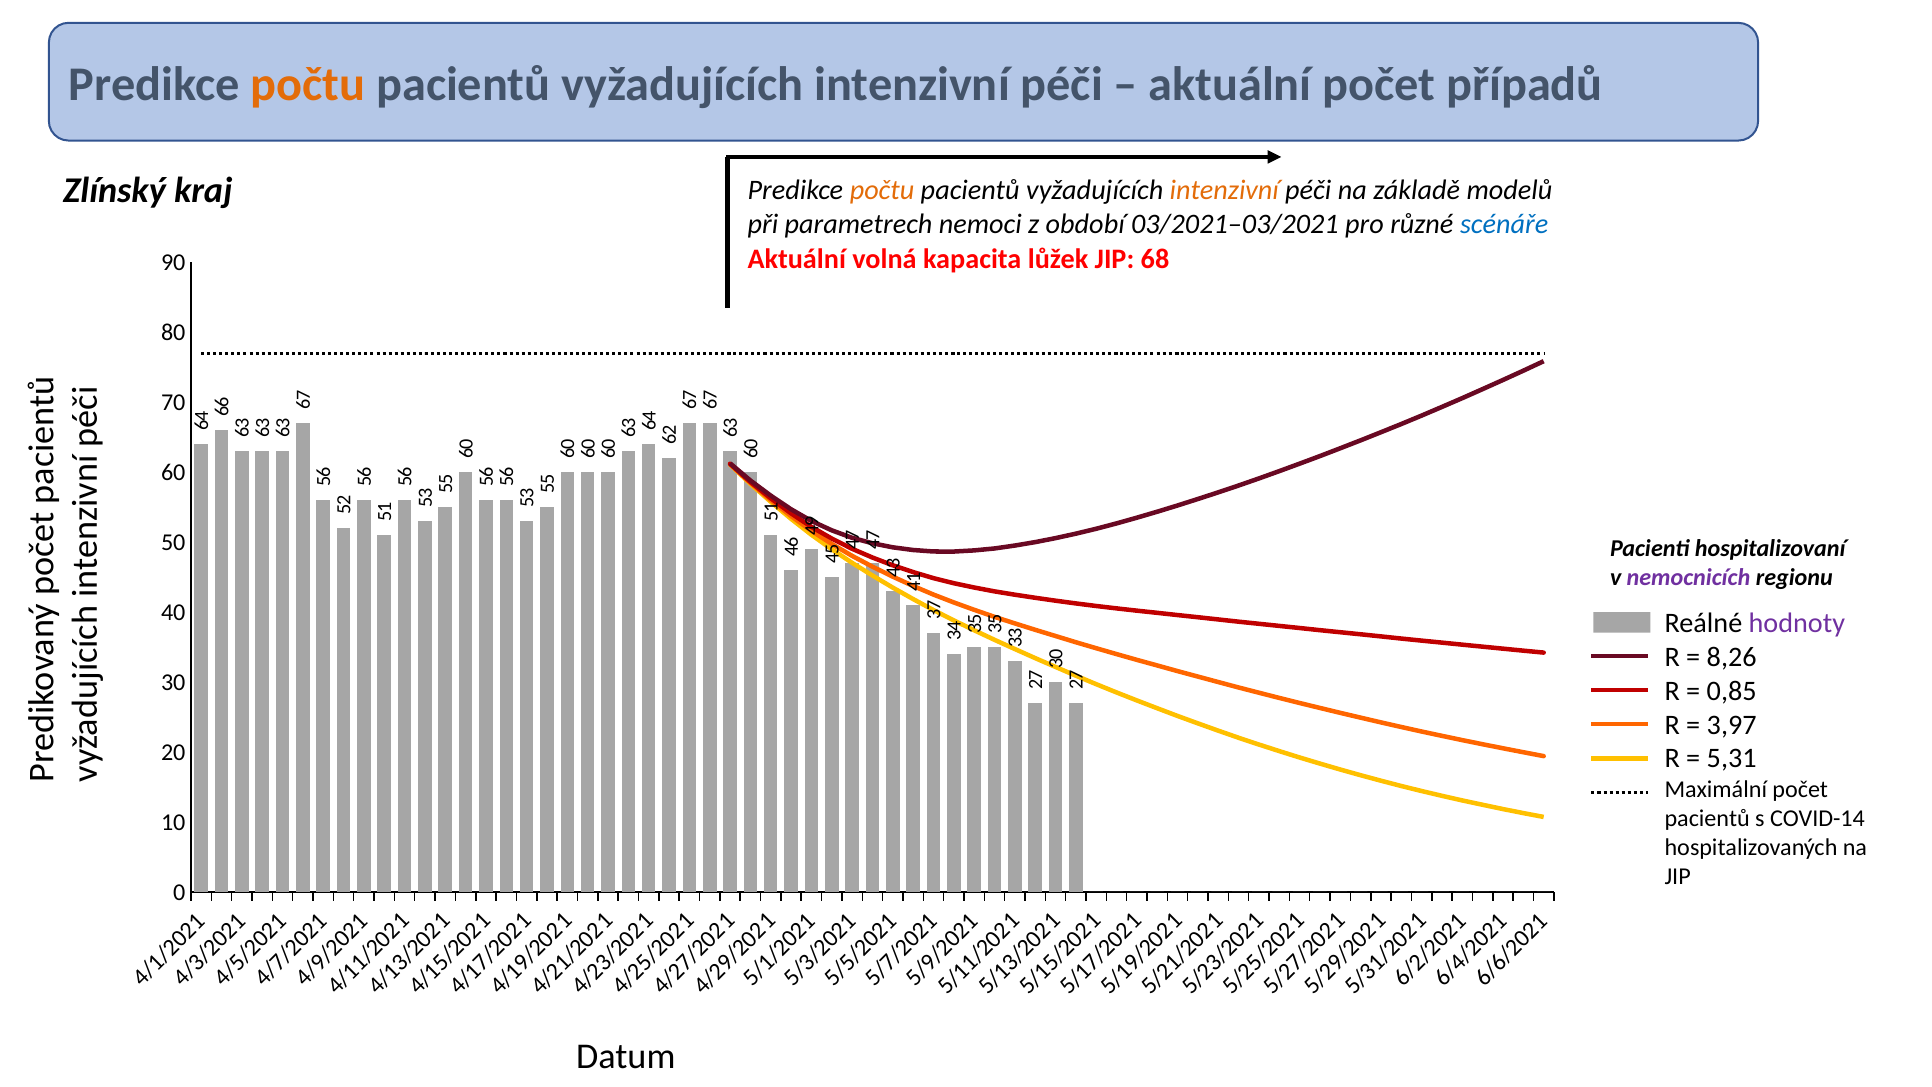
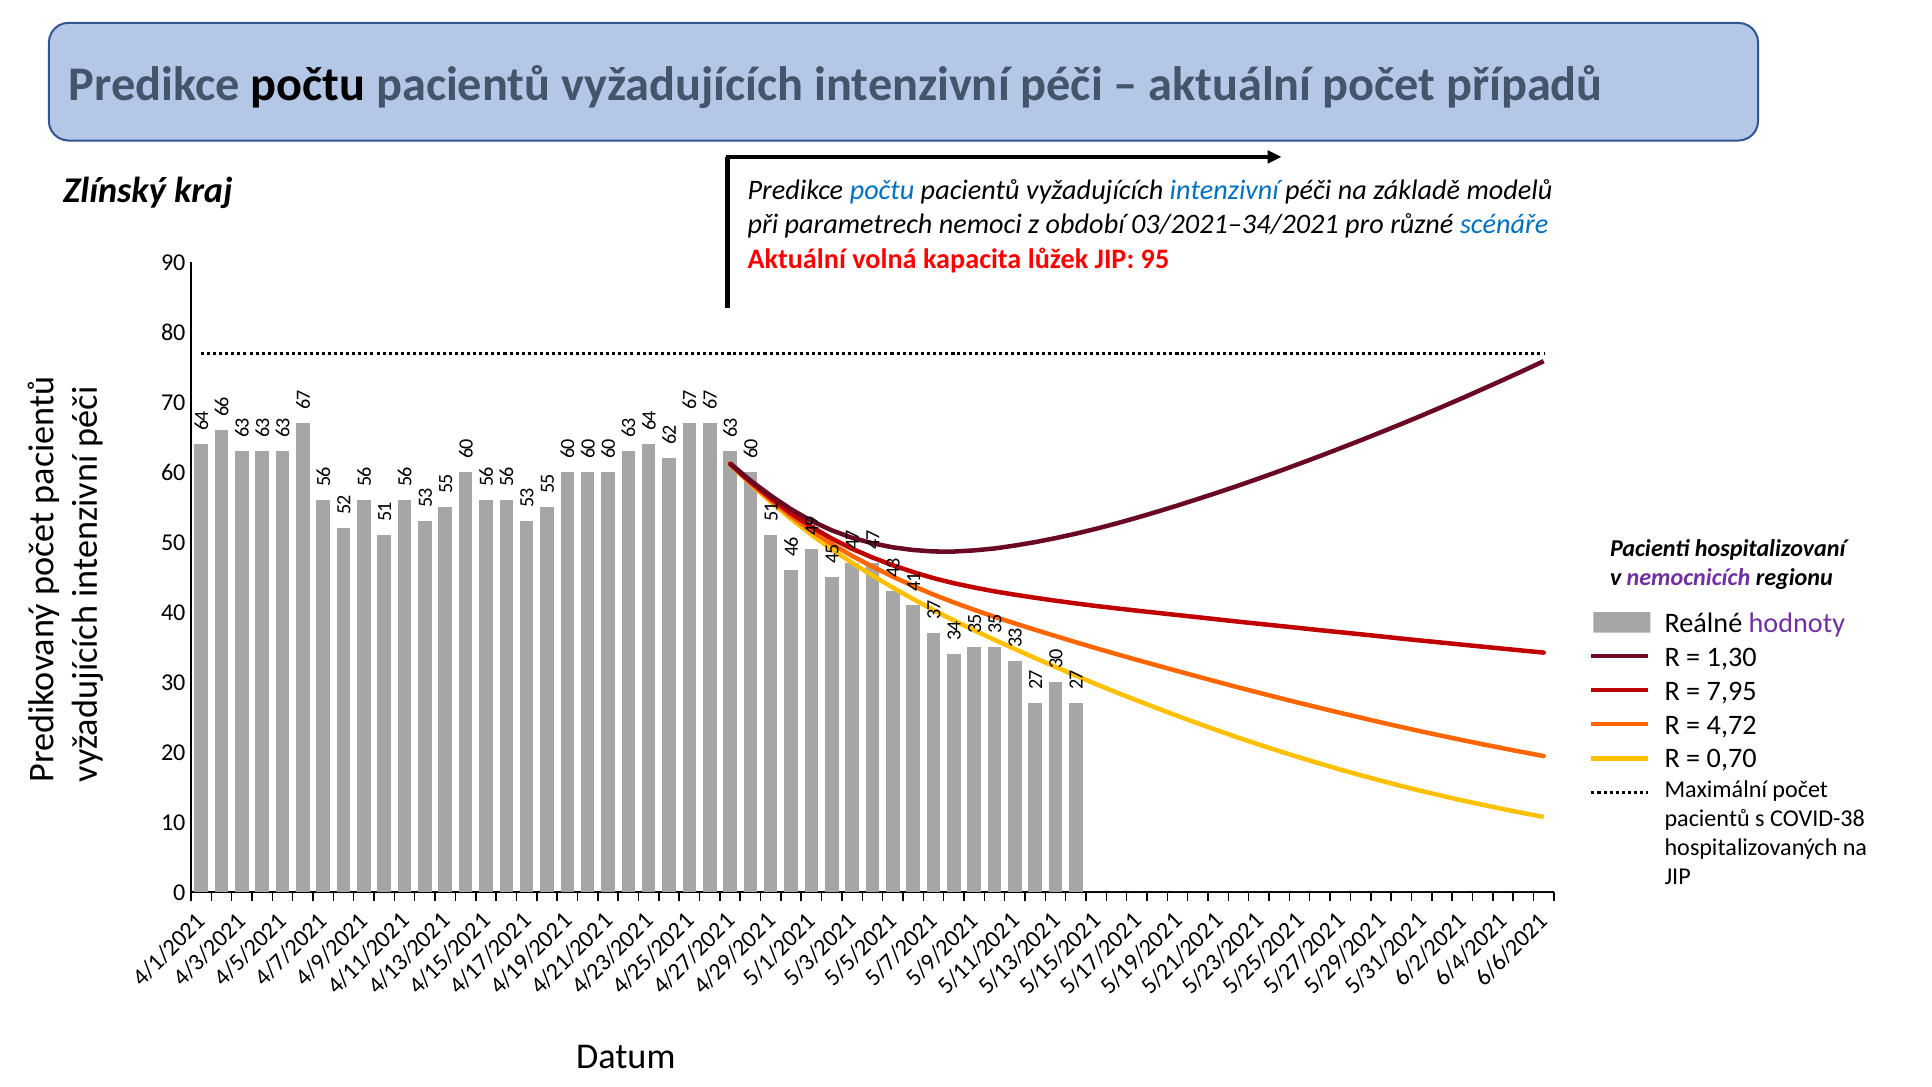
počtu colour: orange -> black (308, 85)
počtu colour: orange -> blue (882, 190)
intenzivní colour: orange -> blue (1224, 190)
03/2021–03/2021: 03/2021–03/2021 -> 03/2021–34/2021 (1235, 225)
68: 68 -> 95 (1155, 259)
8,26: 8,26 -> 1,30 (1732, 657)
0,85: 0,85 -> 7,95 (1732, 691)
3,97: 3,97 -> 4,72 (1732, 725)
5,31: 5,31 -> 0,70 (1732, 758)
COVID-14: COVID-14 -> COVID-38 (1817, 818)
